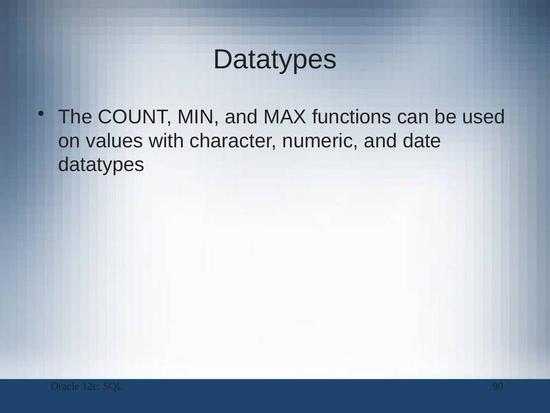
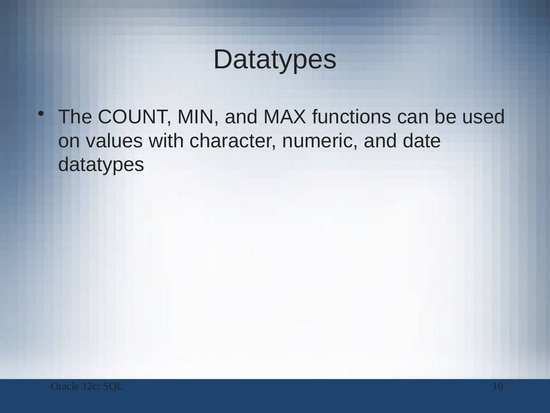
90: 90 -> 10 (498, 386)
